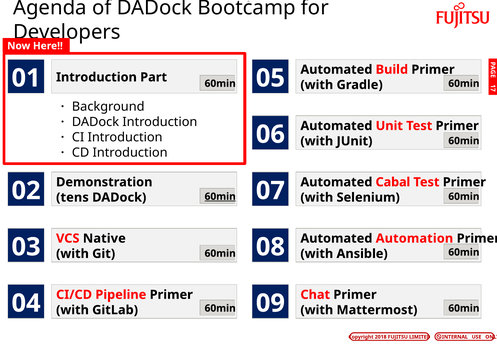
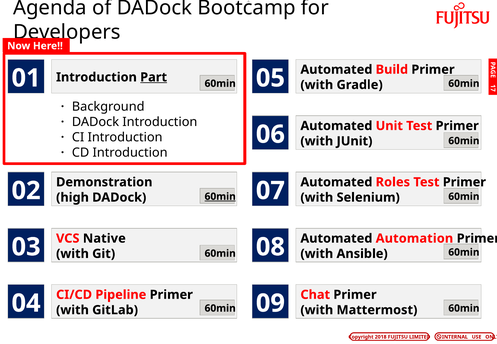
Part underline: none -> present (154, 77)
Cabal: Cabal -> Roles (393, 182)
tens: tens -> high (72, 197)
